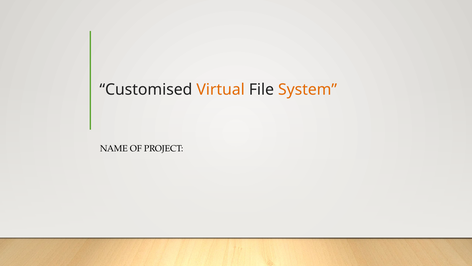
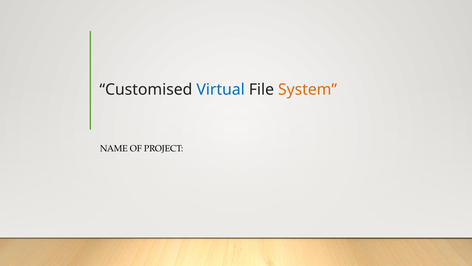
Virtual colour: orange -> blue (221, 89)
